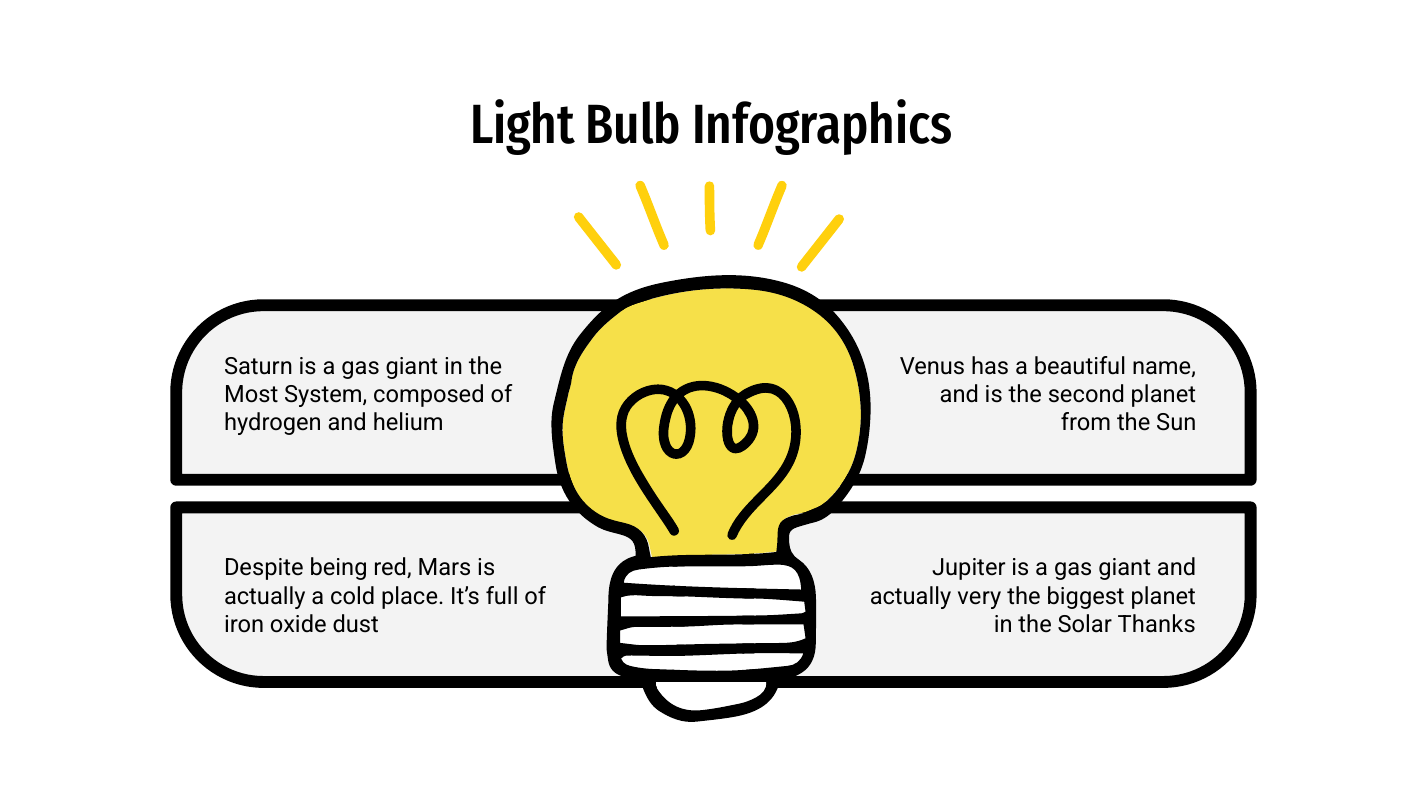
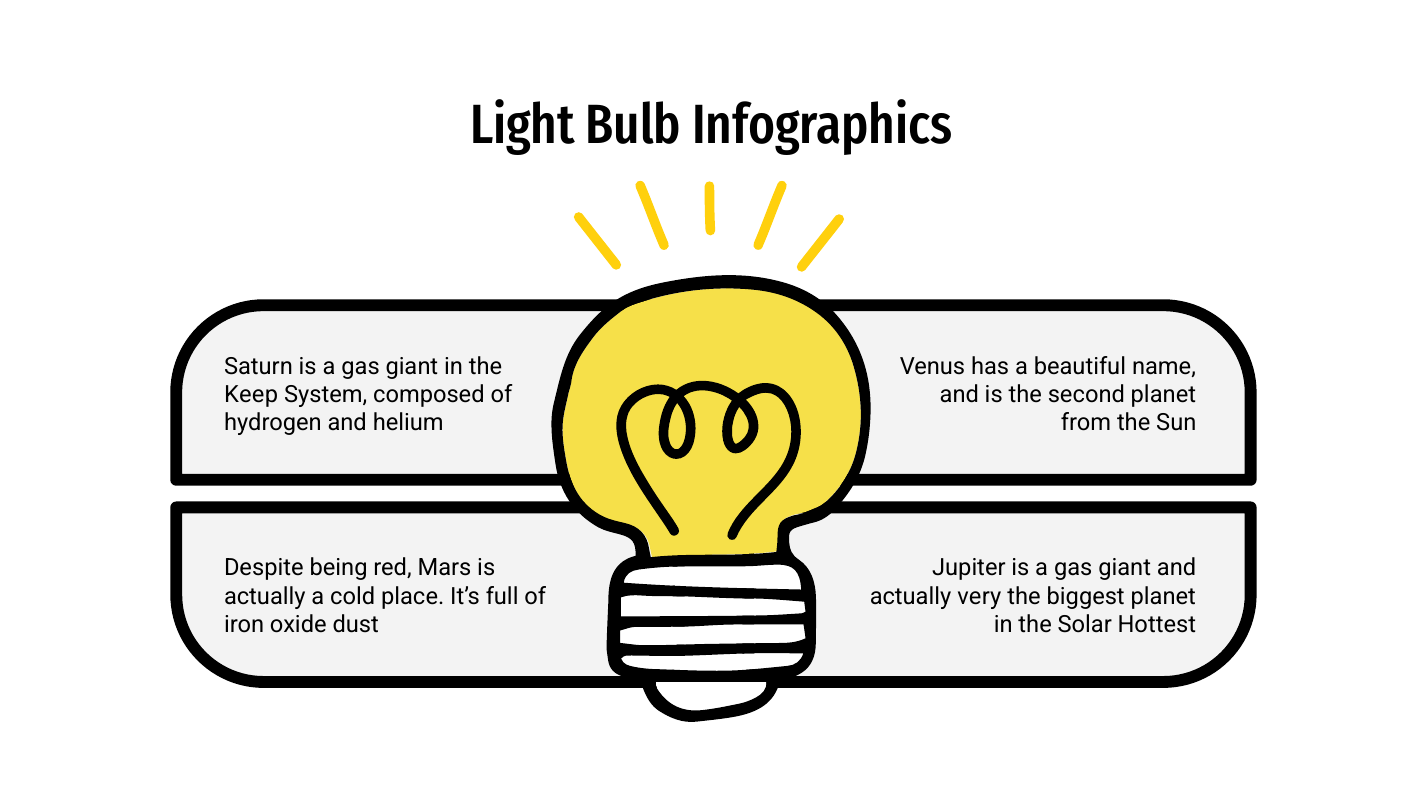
Most: Most -> Keep (251, 395)
Thanks: Thanks -> Hottest (1157, 625)
